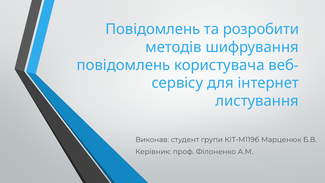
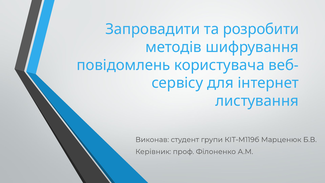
Повідомлень: Повідомлень -> Запровадити (153, 29)
